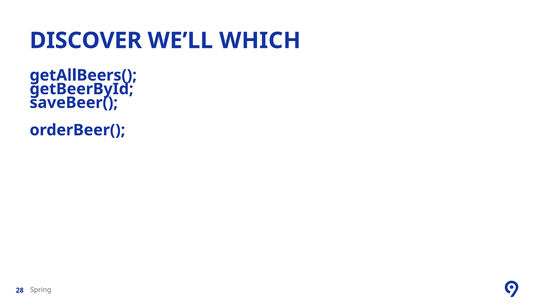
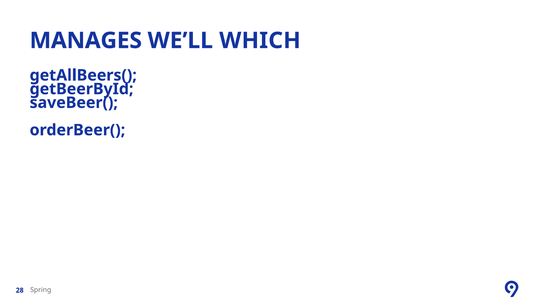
DISCOVER: DISCOVER -> MANAGES (86, 41)
